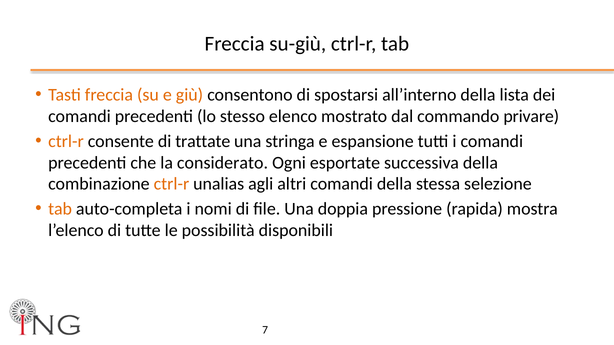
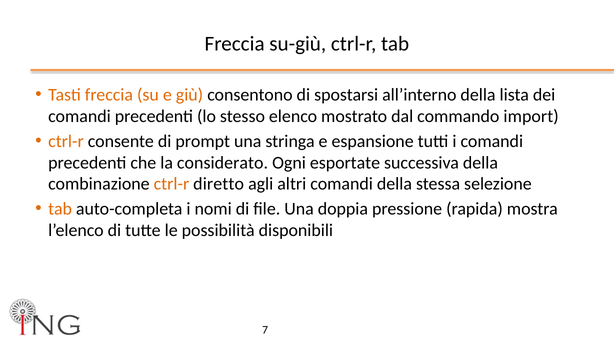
privare: privare -> import (531, 116)
trattate: trattate -> prompt (203, 141)
unalias: unalias -> diretto (219, 184)
